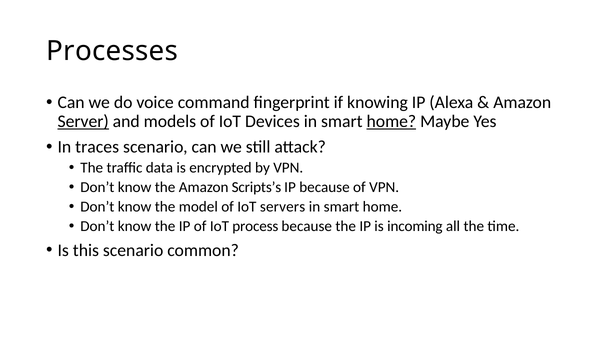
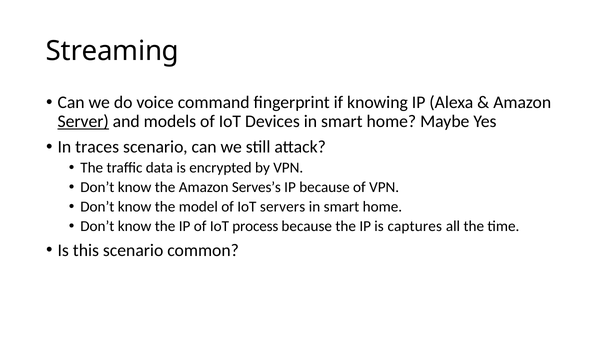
Processes: Processes -> Streaming (112, 51)
home underline: present -> none (391, 121)
Scripts’s: Scripts’s -> Serves’s (256, 187)
incoming: incoming -> captures (415, 226)
